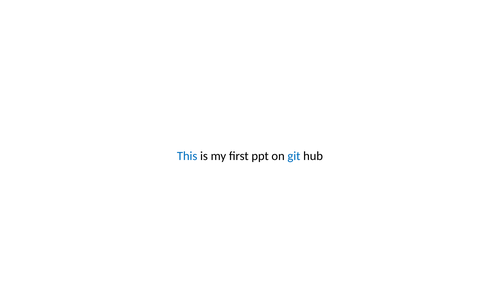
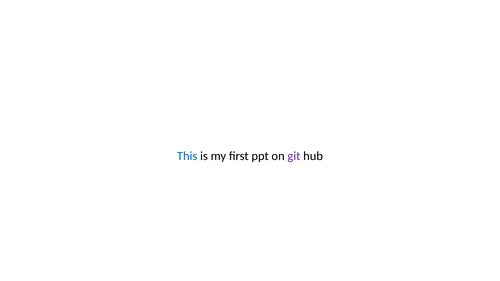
git colour: blue -> purple (294, 156)
